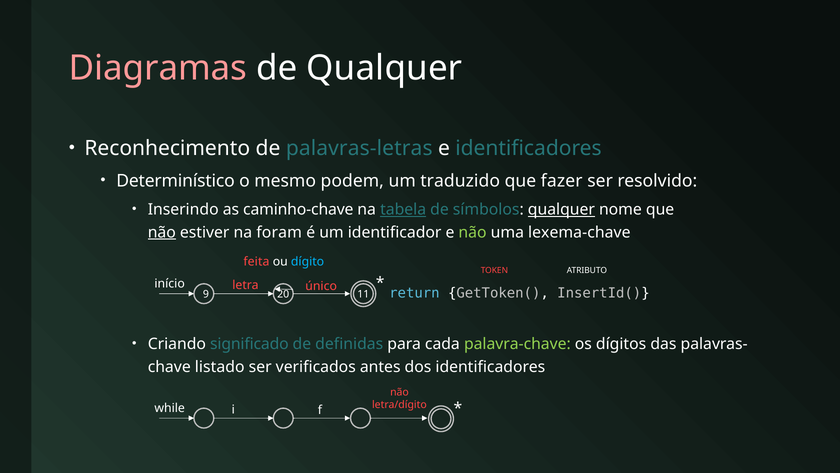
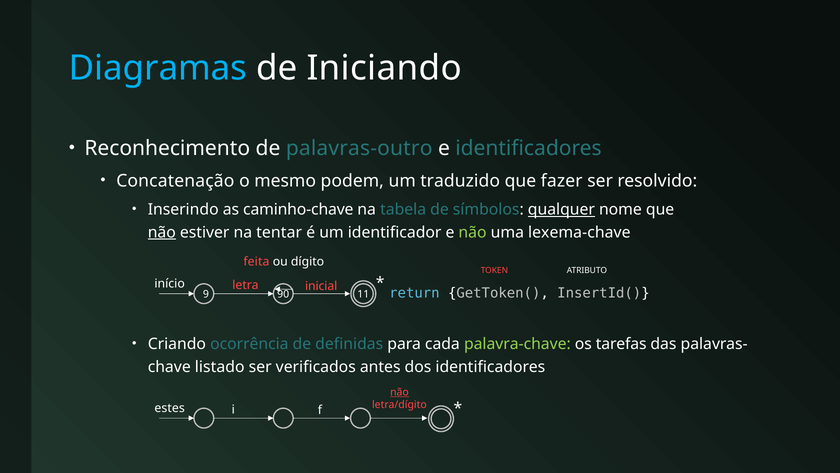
Diagramas colour: pink -> light blue (158, 68)
de Qualquer: Qualquer -> Iniciando (384, 68)
palavras-letras: palavras-letras -> palavras-outro (359, 148)
Determinístico: Determinístico -> Concatenação (175, 181)
tabela underline: present -> none (403, 209)
foram: foram -> tentar (279, 232)
dígito colour: light blue -> white (308, 262)
único: único -> inicial (321, 286)
20: 20 -> 90 (283, 294)
significado: significado -> ocorrência (249, 344)
dígitos: dígitos -> tarefas (621, 344)
não underline: none -> present (399, 392)
while: while -> estes (170, 408)
